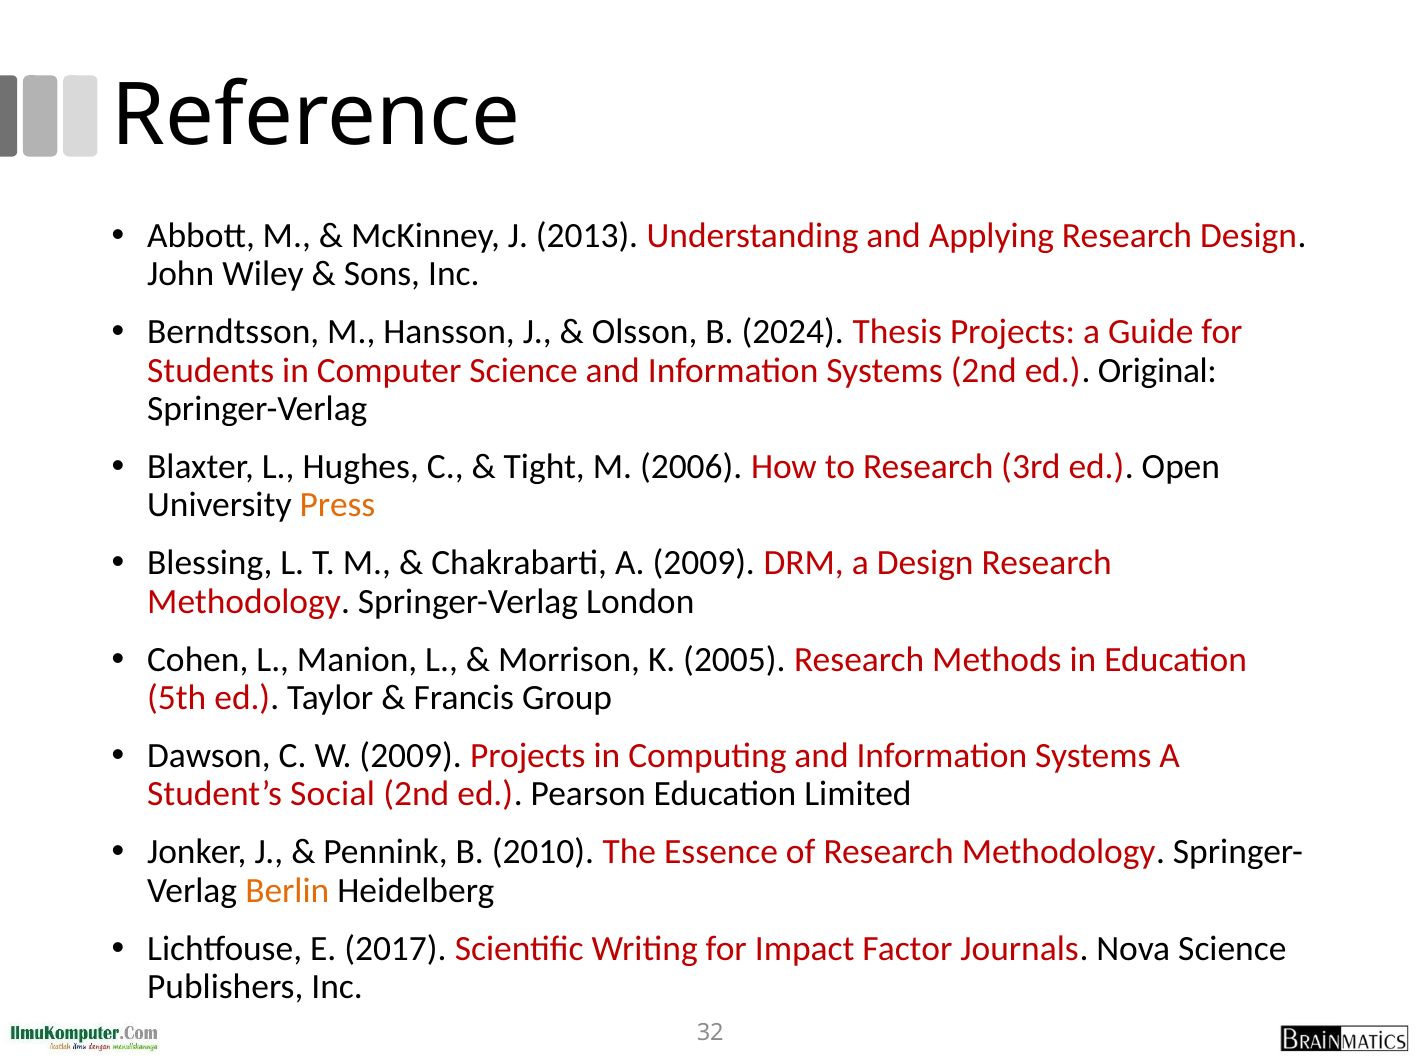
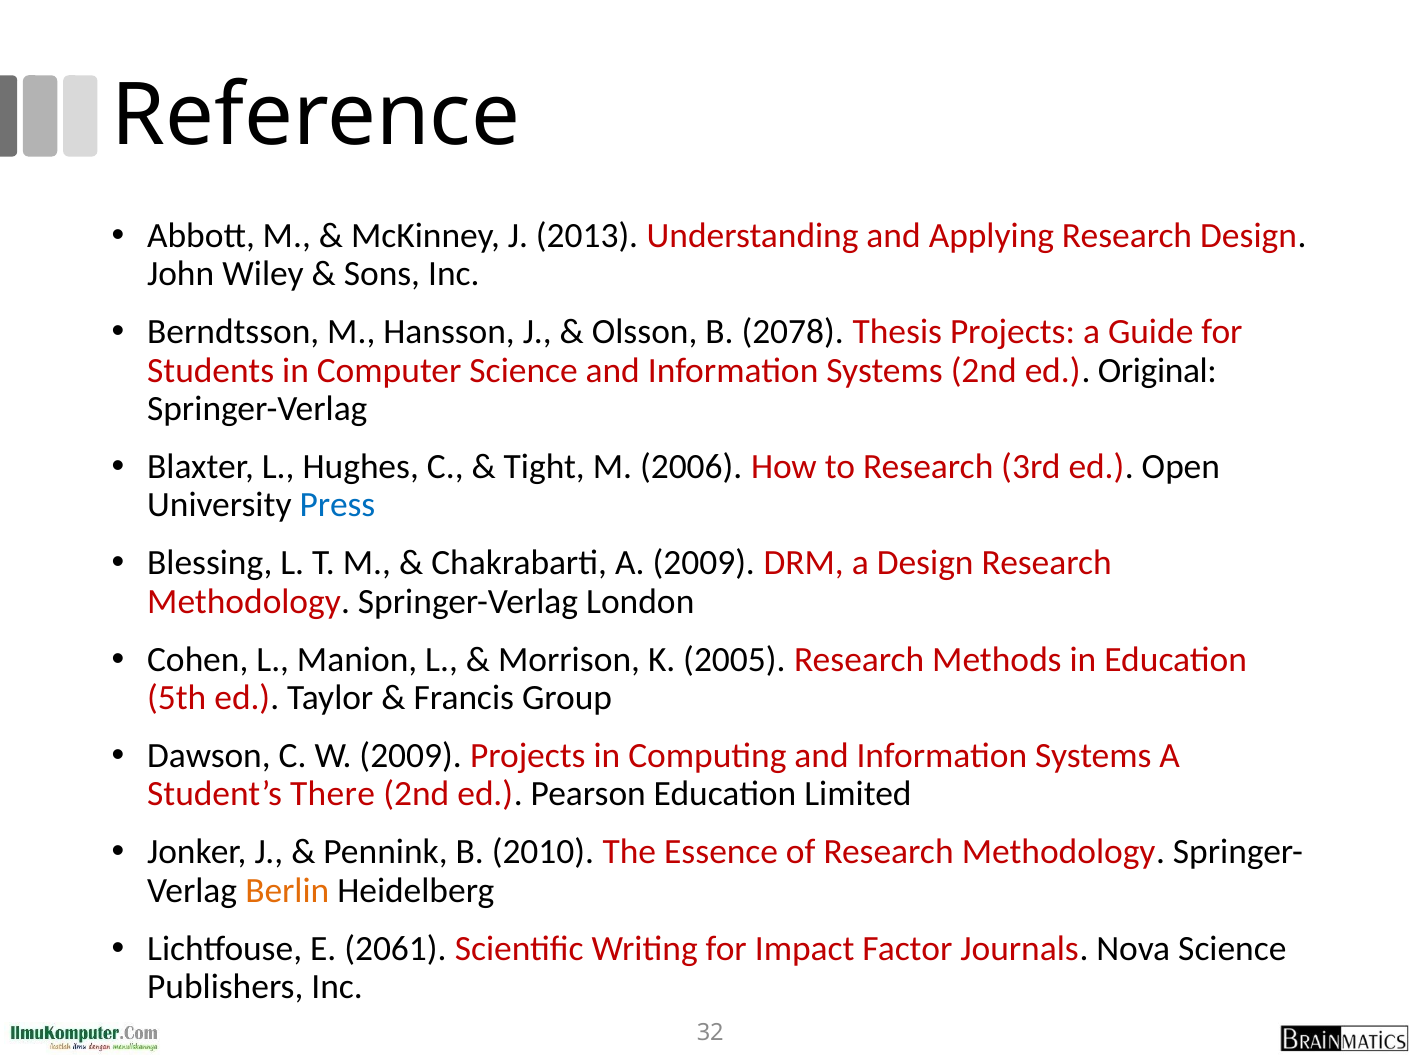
2024: 2024 -> 2078 (793, 332)
Press colour: orange -> blue (337, 505)
Social: Social -> There (333, 794)
2017: 2017 -> 2061 (395, 949)
